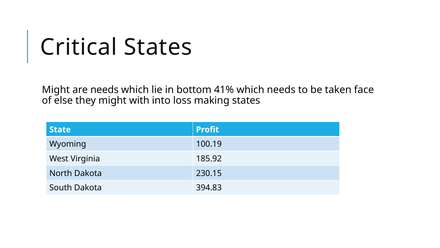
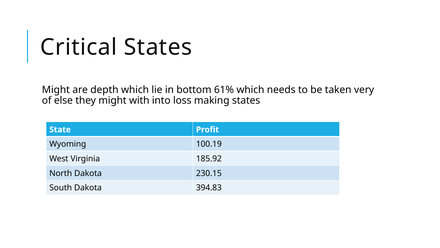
are needs: needs -> depth (104, 90)
41%: 41% -> 61% (224, 90)
face: face -> very (364, 90)
